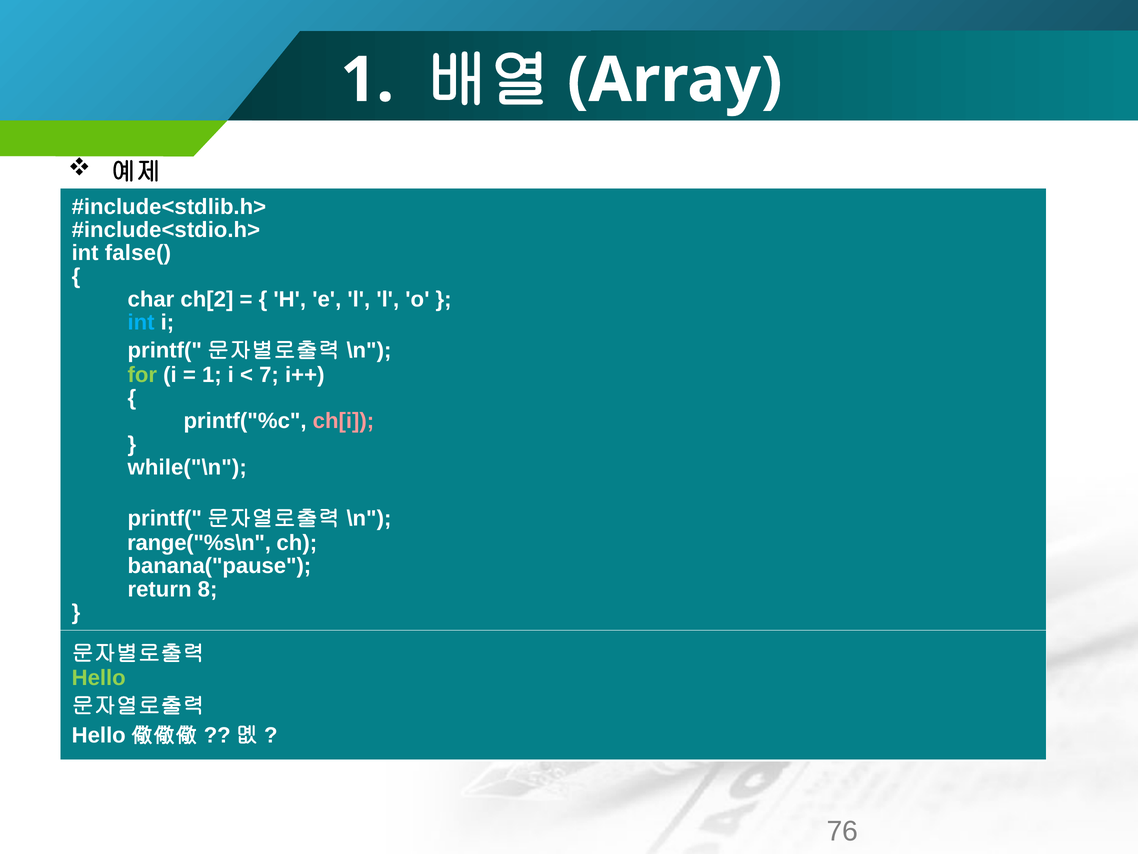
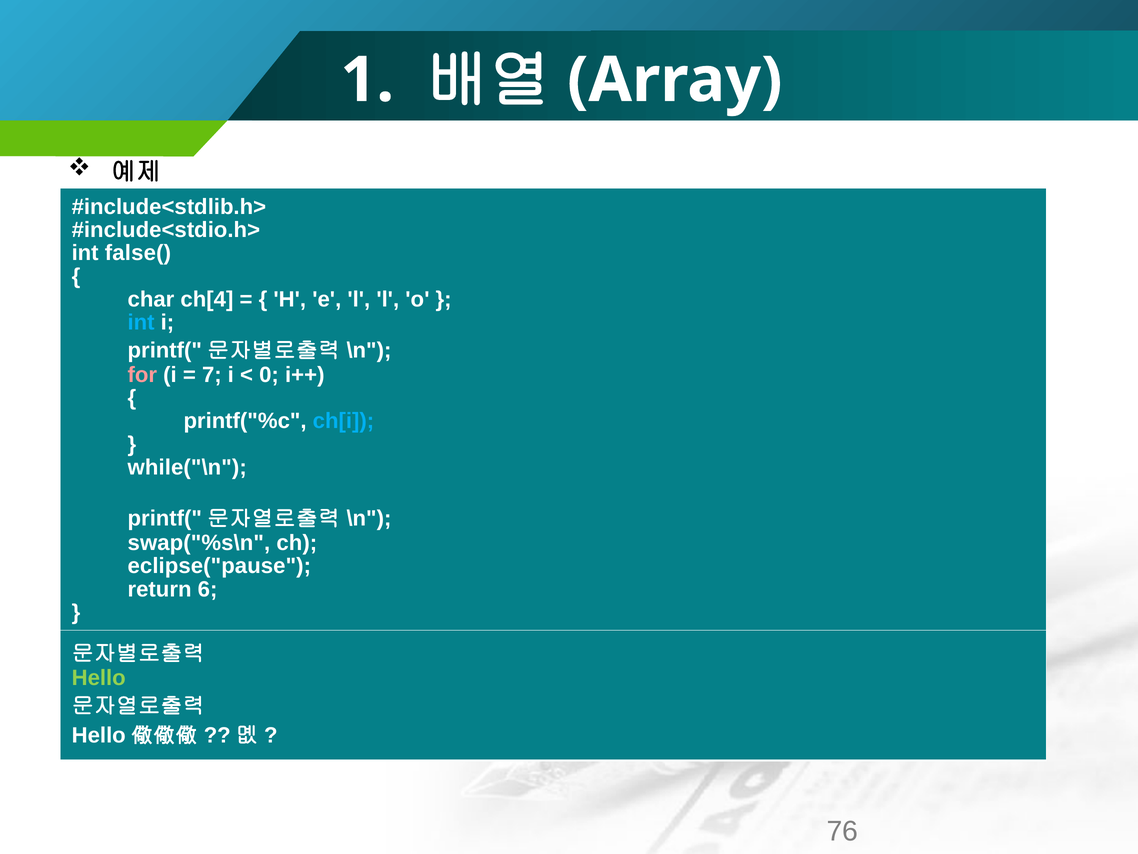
ch[2: ch[2 -> ch[4 (207, 299)
for colour: light green -> pink (142, 375)
1: 1 -> 7 (212, 375)
7: 7 -> 0 (269, 375)
ch[i colour: pink -> light blue (343, 421)
range("%s\n: range("%s\n -> swap("%s\n (199, 543)
banana("pause: banana("pause -> eclipse("pause (219, 566)
8: 8 -> 6 (208, 589)
